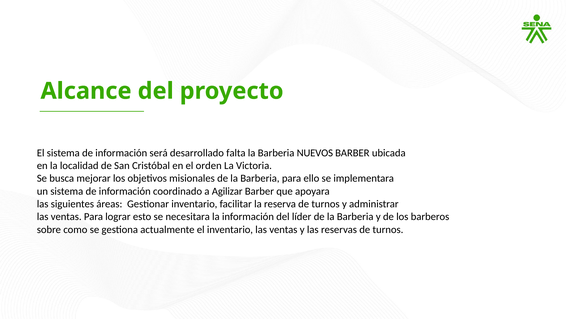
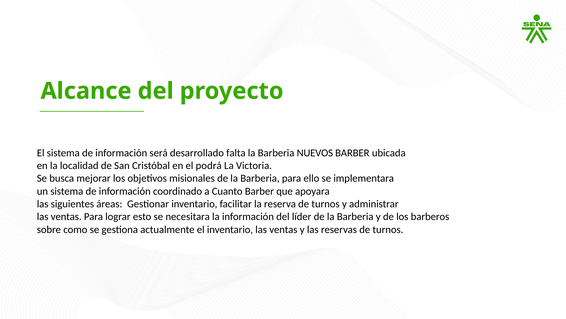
orden: orden -> podrá (209, 165)
Agilizar: Agilizar -> Cuanto (227, 191)
